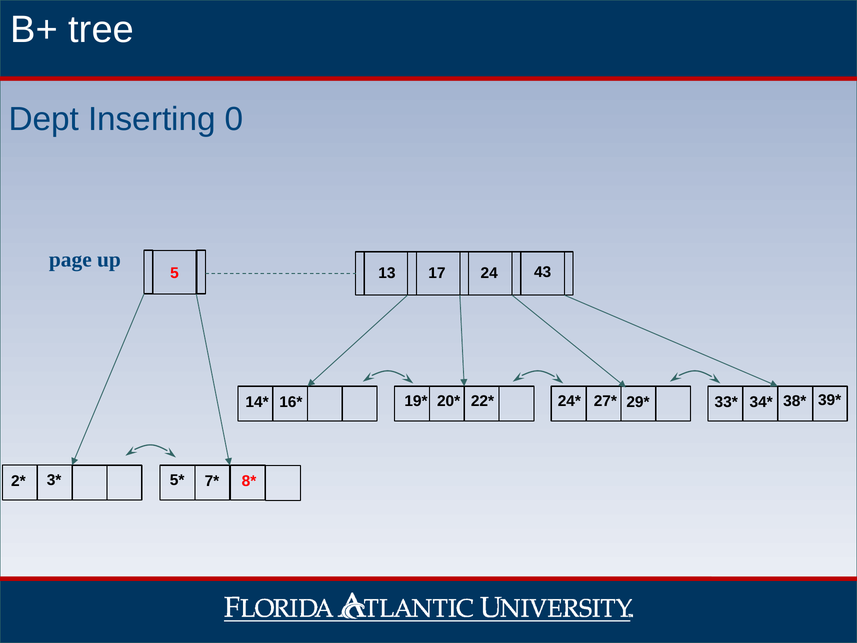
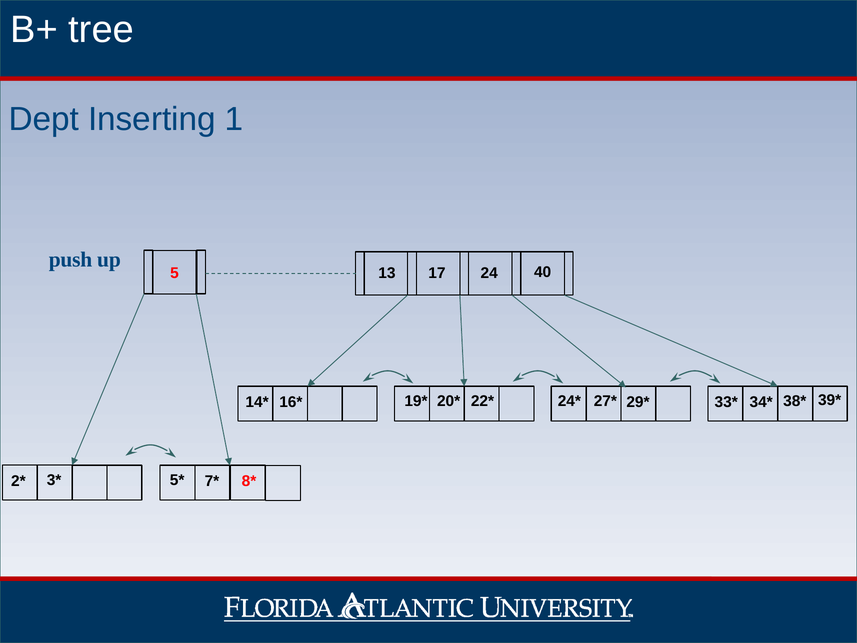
0: 0 -> 1 (234, 119)
page: page -> push (70, 259)
43: 43 -> 40 (543, 272)
